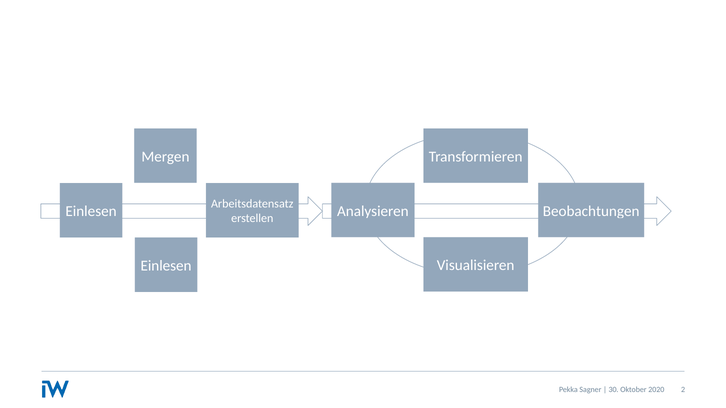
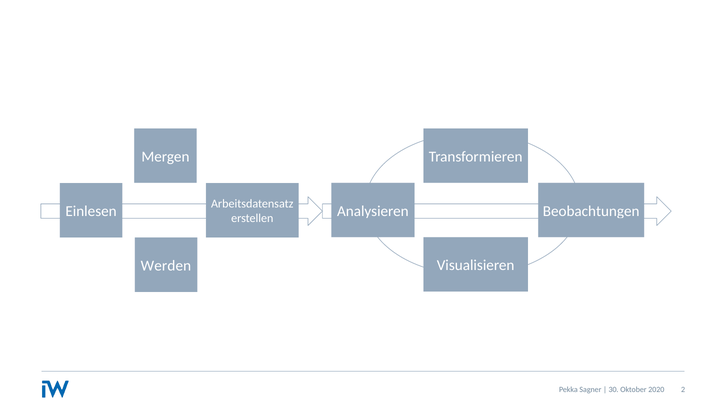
Einlesen: Einlesen -> Werden (166, 266)
